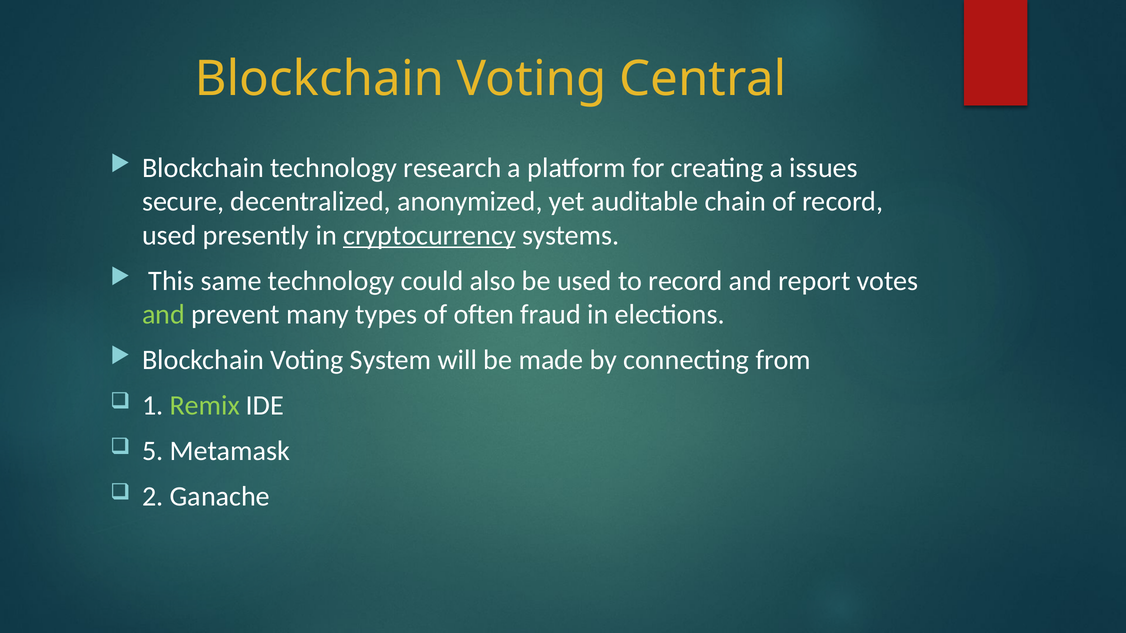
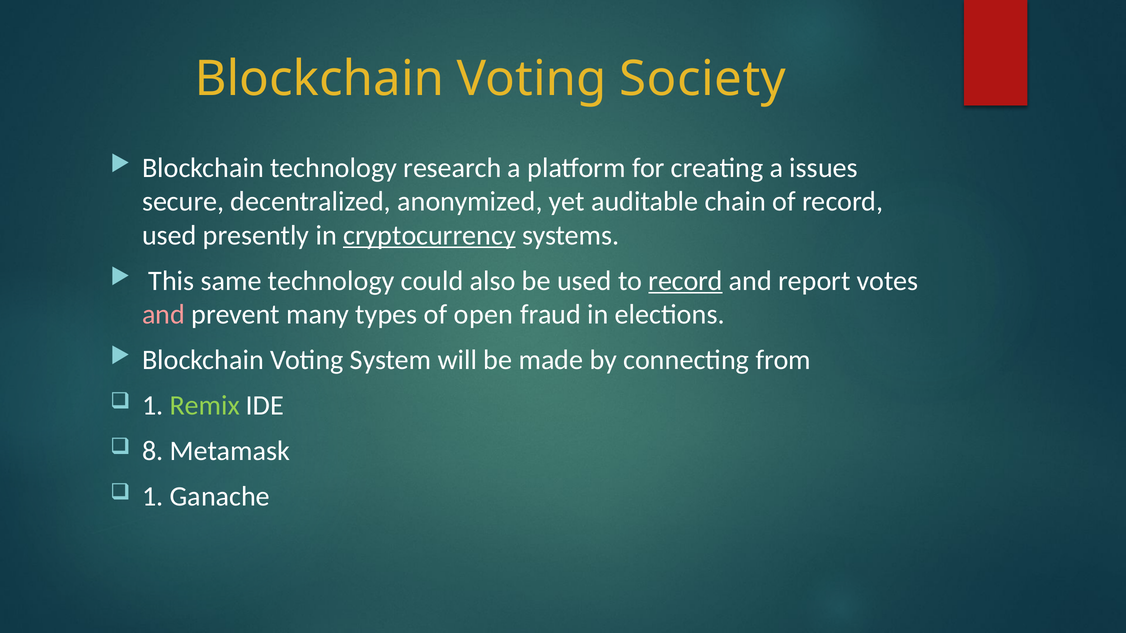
Central: Central -> Society (703, 79)
record underline: none -> present (686, 281)
and colour: light green -> pink (164, 315)
often: often -> open (484, 315)
5: 5 -> 8 (153, 451)
2: 2 -> 1 (153, 497)
